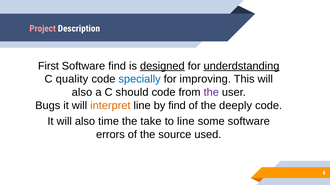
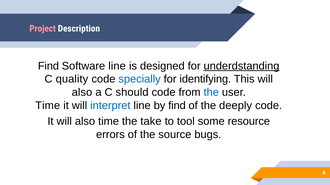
First: First -> Find (48, 66)
Software find: find -> line (117, 66)
designed underline: present -> none (162, 66)
improving: improving -> identifying (205, 79)
the colour: purple -> blue (211, 93)
Bugs: Bugs -> Time (48, 106)
interpret colour: orange -> blue (110, 106)
to line: line -> tool (186, 122)
some software: software -> resource (249, 122)
used: used -> bugs (208, 135)
